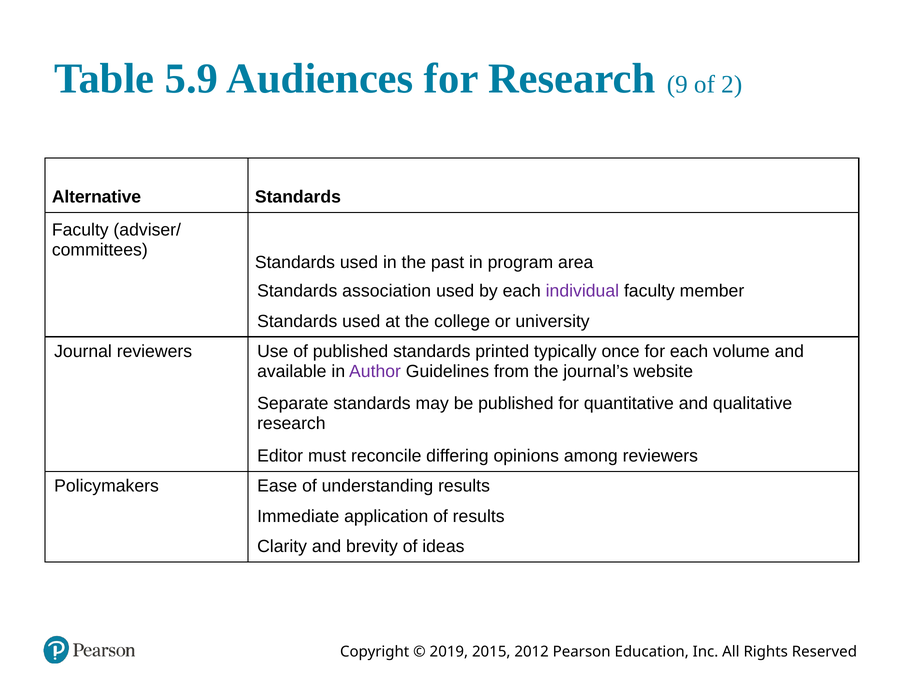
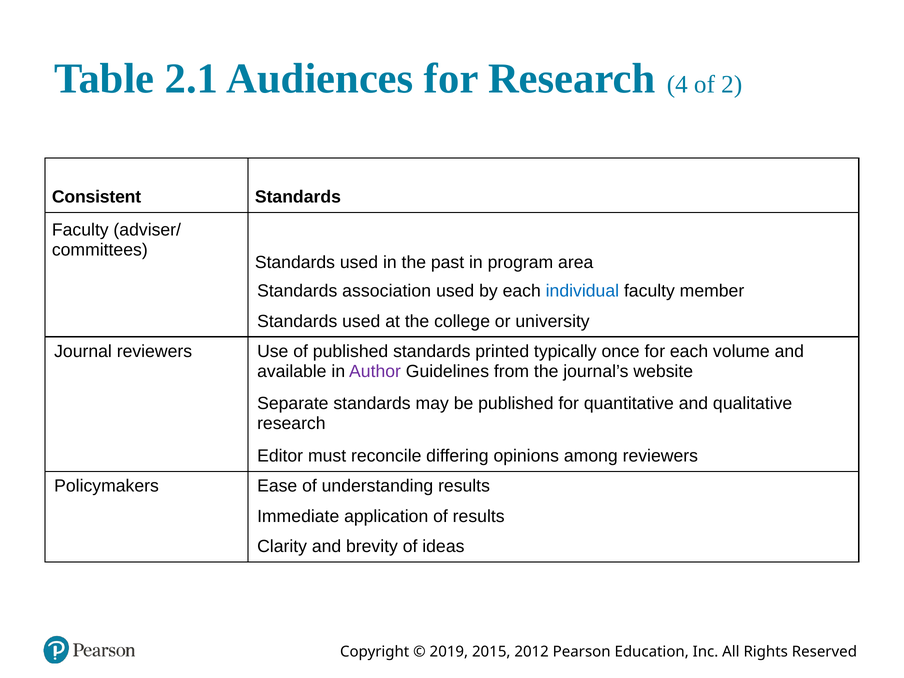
5.9: 5.9 -> 2.1 (192, 78)
9: 9 -> 4 (677, 84)
Alternative: Alternative -> Consistent (97, 197)
individual colour: purple -> blue (582, 291)
